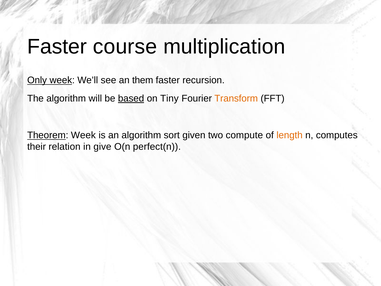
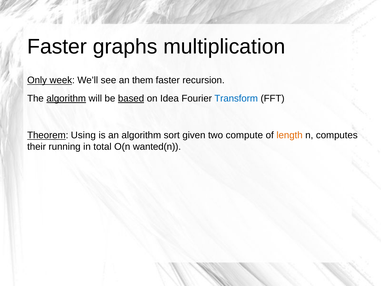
course: course -> graphs (125, 47)
algorithm underline: none -> present (66, 98)
Tiny: Tiny -> Idea (170, 98)
Transform colour: orange -> blue (236, 98)
Theorem Week: Week -> Using (83, 135)
relation: relation -> running (65, 147)
give: give -> total (102, 147)
perfect(n: perfect(n -> wanted(n (157, 147)
